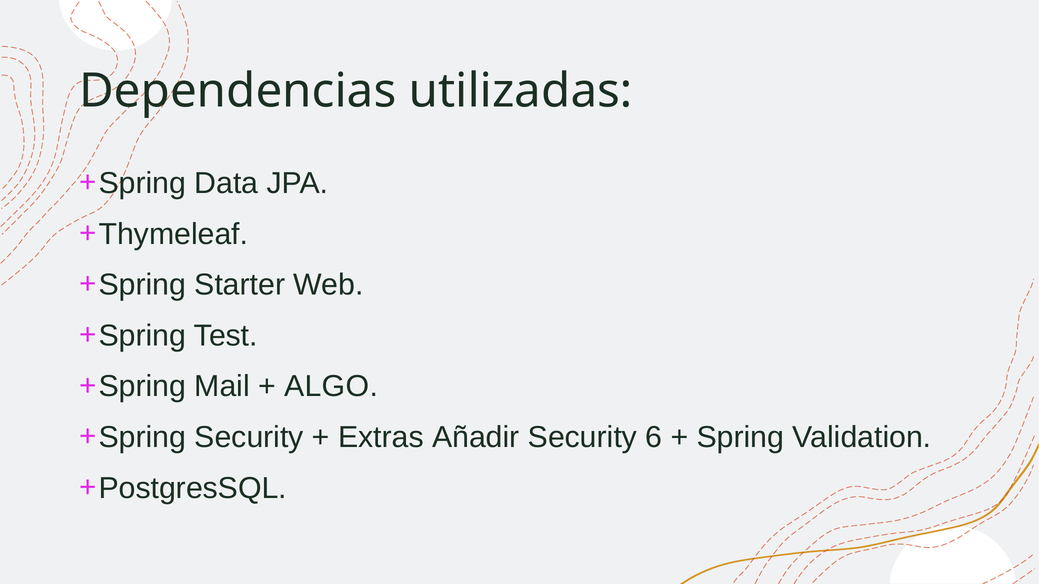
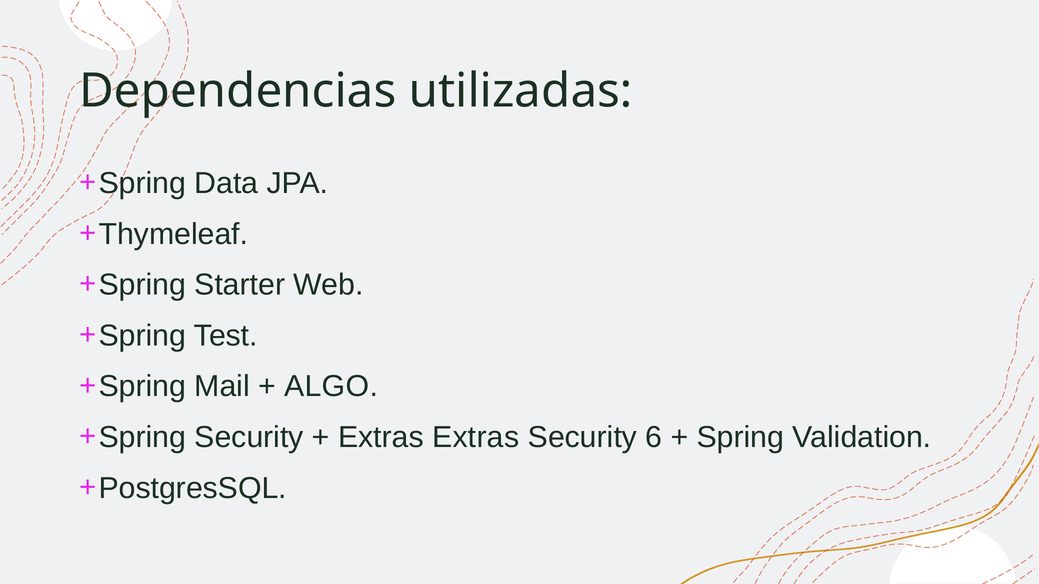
Extras Añadir: Añadir -> Extras (476, 438)
